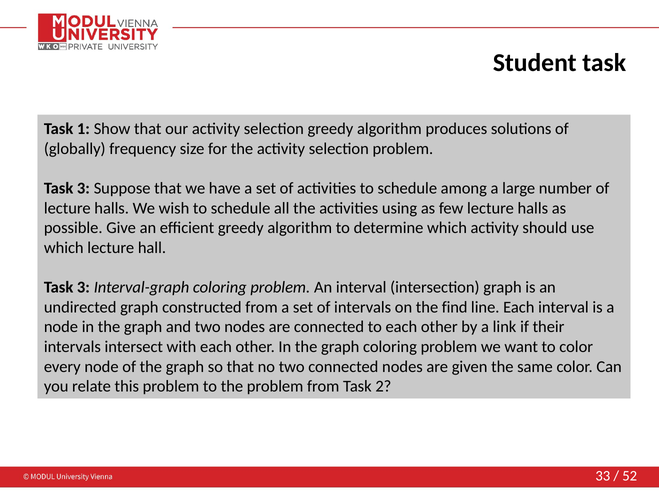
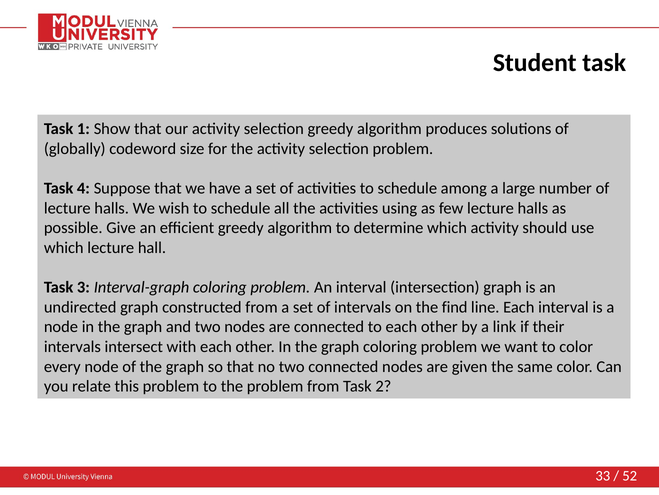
frequency: frequency -> codeword (143, 149)
3: 3 -> 4 (83, 188)
